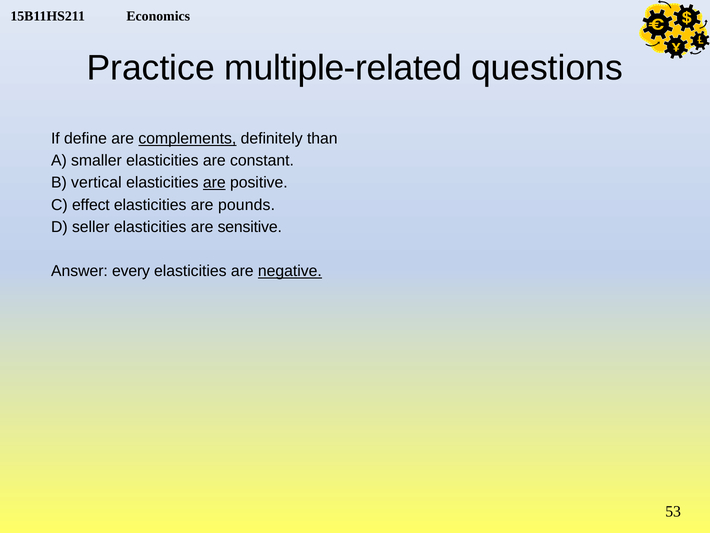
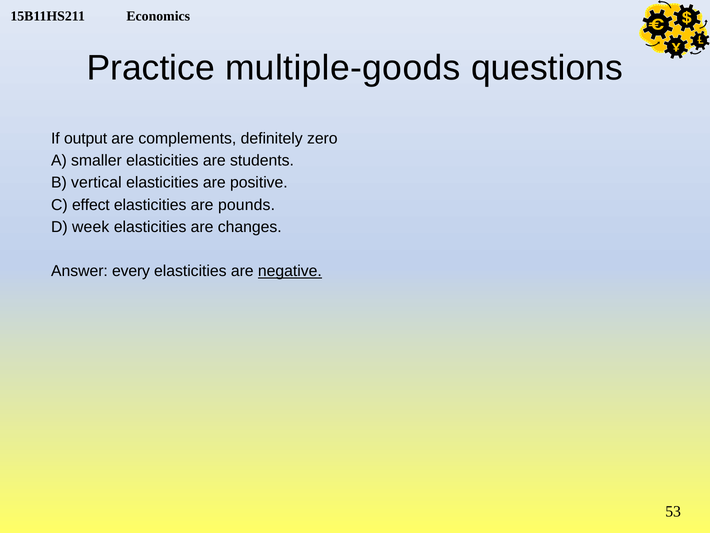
multiple-related: multiple-related -> multiple-goods (343, 68)
define: define -> output (86, 138)
complements underline: present -> none (187, 138)
than: than -> zero (322, 138)
constant: constant -> students (262, 160)
are underline: present -> none (214, 183)
seller: seller -> week (91, 227)
sensitive: sensitive -> changes (250, 227)
